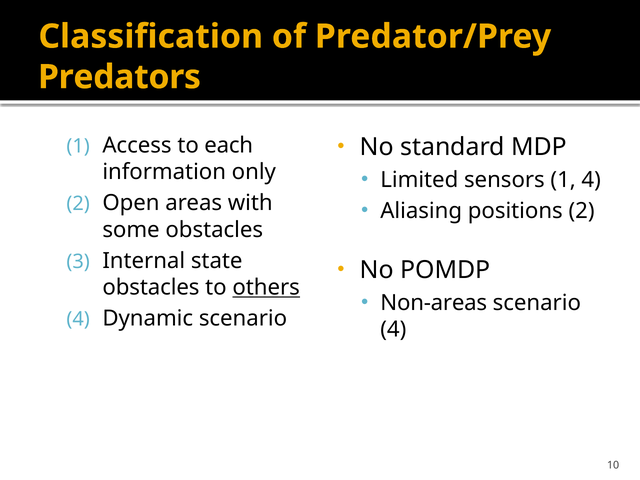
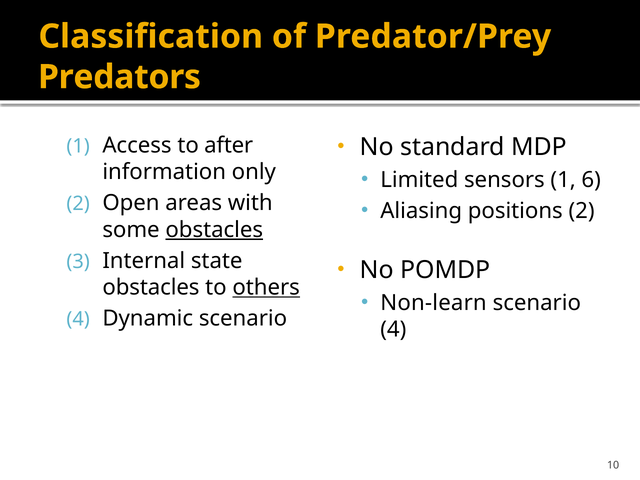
each: each -> after (229, 145)
1 4: 4 -> 6 (591, 180)
obstacles underline: none -> present (214, 230)
Non-areas: Non-areas -> Non-learn (434, 303)
